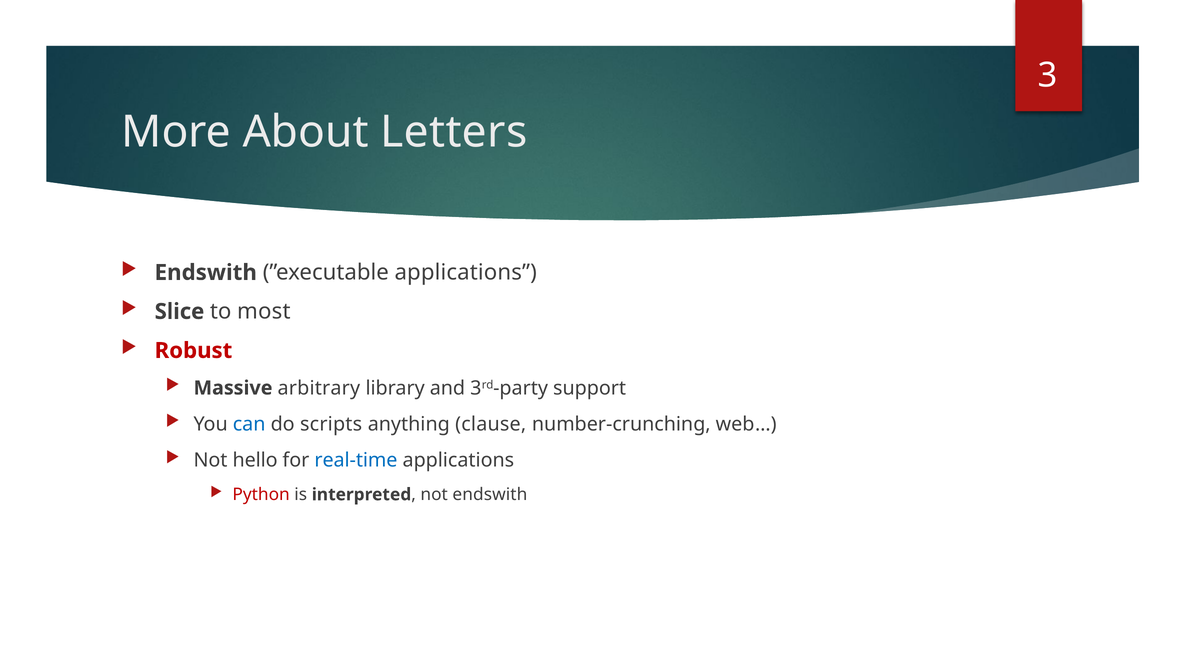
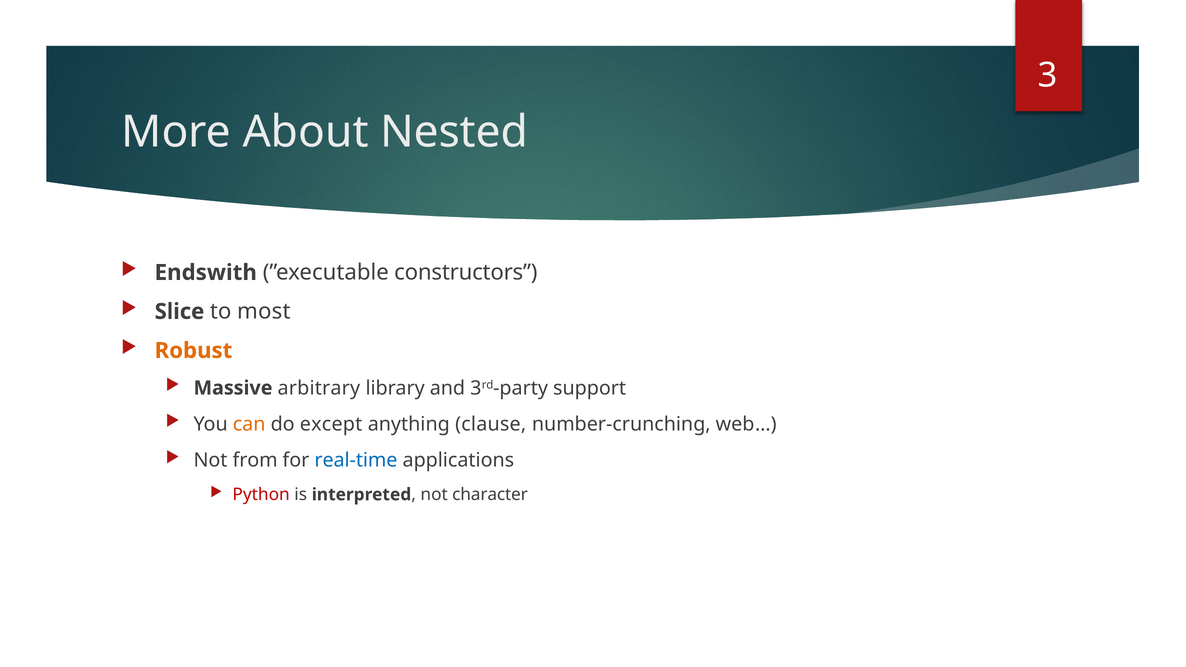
Letters: Letters -> Nested (454, 132)
”executable applications: applications -> constructors (466, 273)
Robust colour: red -> orange (193, 351)
can colour: blue -> orange (249, 424)
scripts: scripts -> except (331, 424)
hello: hello -> from (255, 460)
not endswith: endswith -> character (490, 495)
